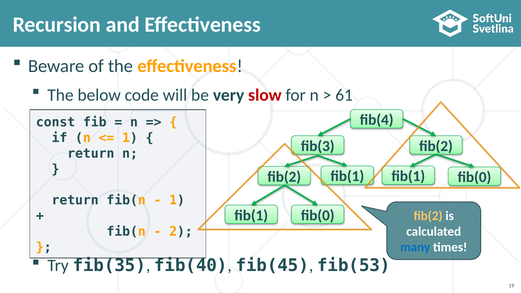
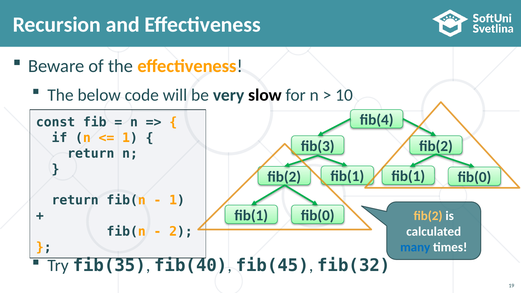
slow colour: red -> black (265, 95)
61: 61 -> 10 (344, 95)
fib(53: fib(53 -> fib(32 (354, 266)
